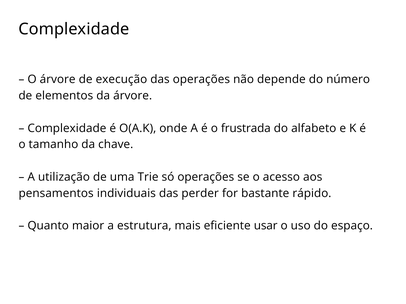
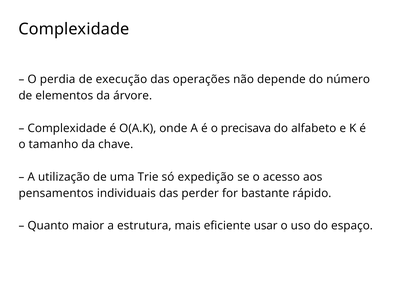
O árvore: árvore -> perdia (58, 80)
frustrada: frustrada -> precisava (246, 128)
só operações: operações -> expedição (206, 177)
